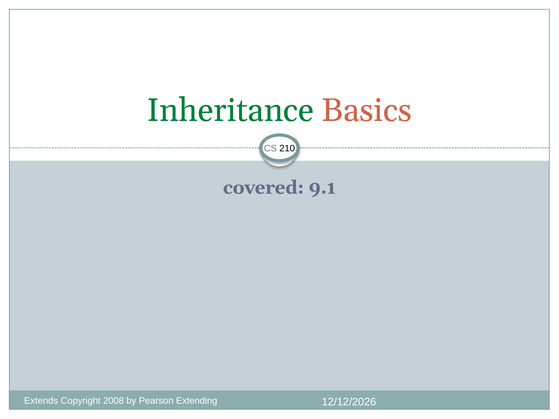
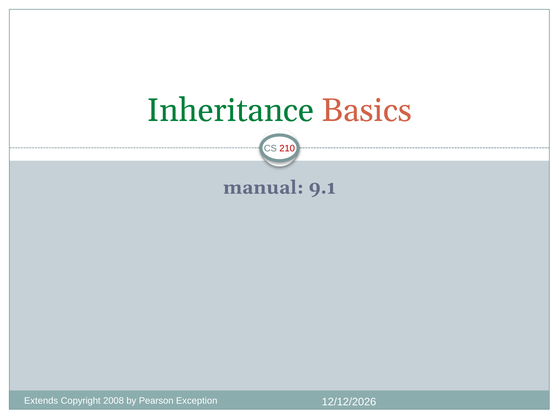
210 colour: black -> red (287, 149)
covered: covered -> manual (263, 188)
Extending: Extending -> Exception (197, 401)
